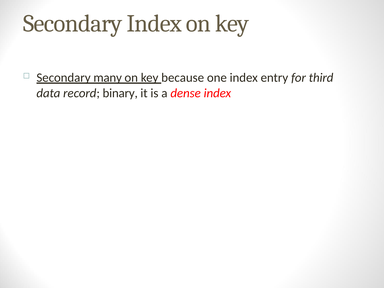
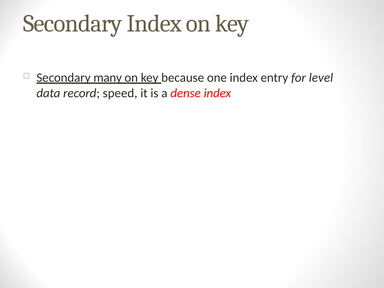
third: third -> level (321, 78)
binary: binary -> speed (120, 93)
